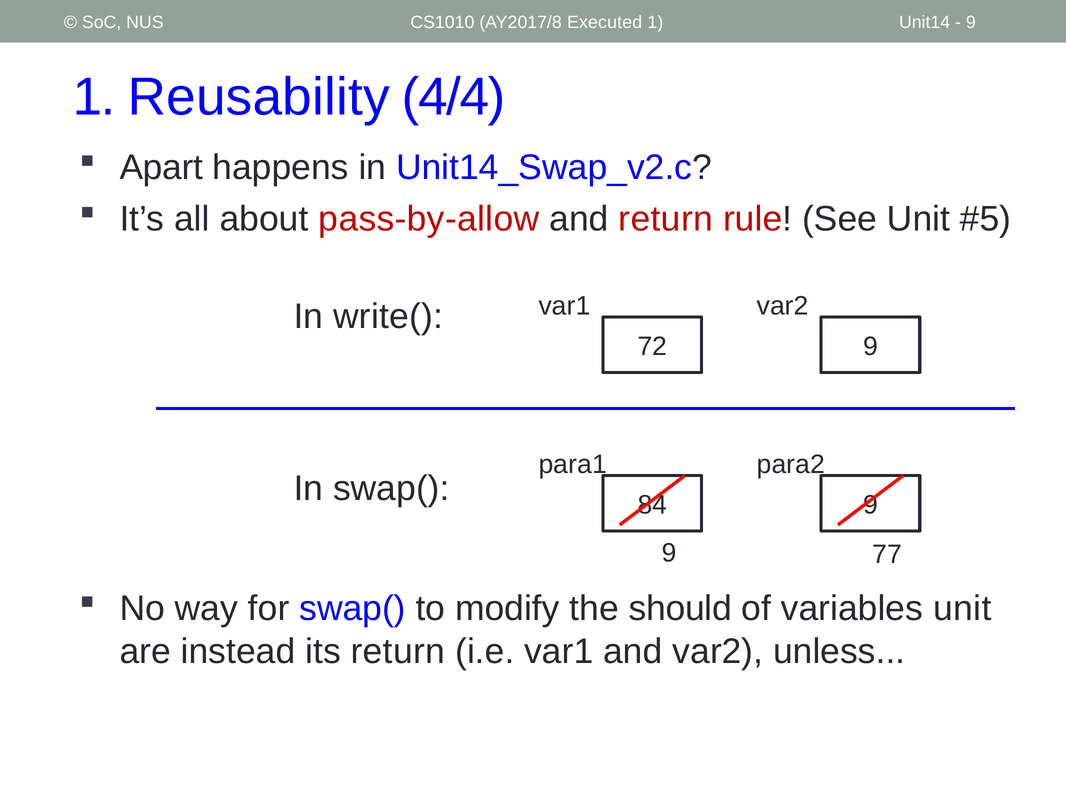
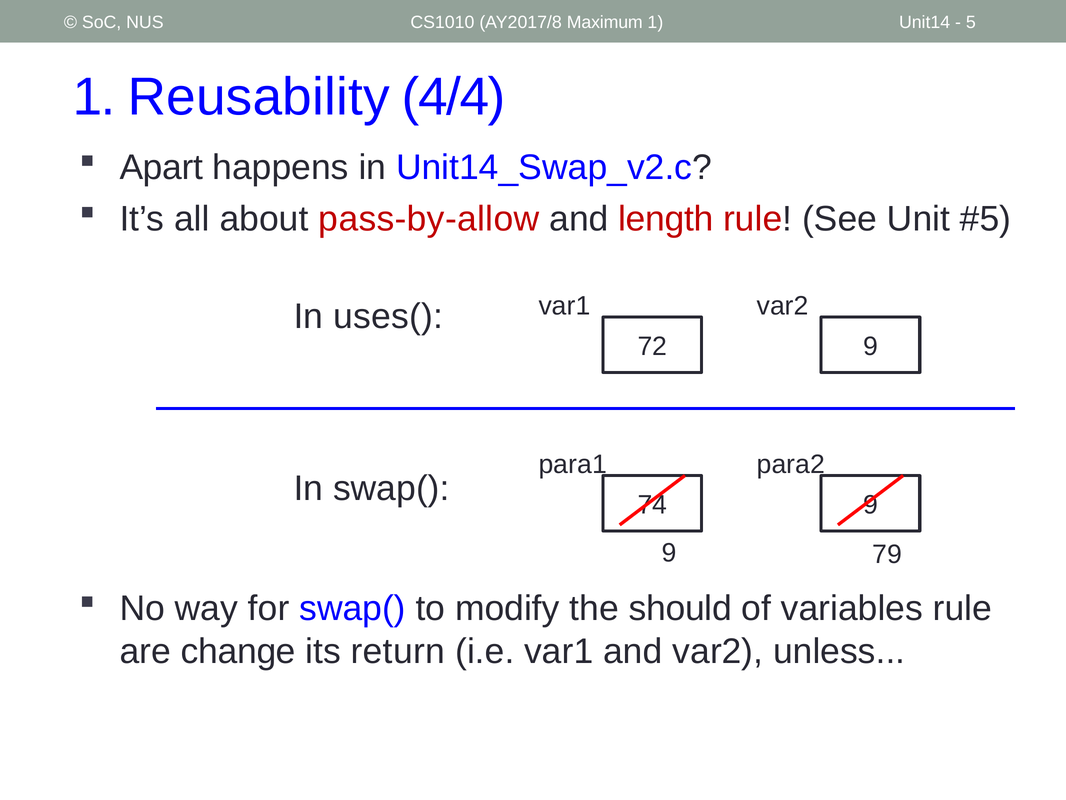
Executed: Executed -> Maximum (605, 23)
9: 9 -> 5 (971, 23)
and return: return -> length (666, 219)
write(: write( -> uses( (388, 316)
84: 84 -> 74 (652, 505)
77: 77 -> 79 (887, 554)
variables unit: unit -> rule (962, 608)
instead: instead -> change (238, 651)
